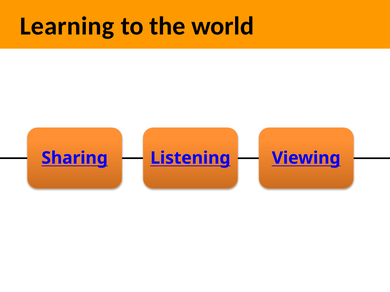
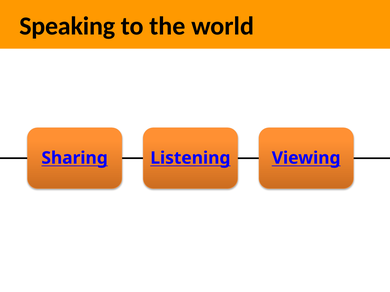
Learning: Learning -> Speaking (67, 26)
